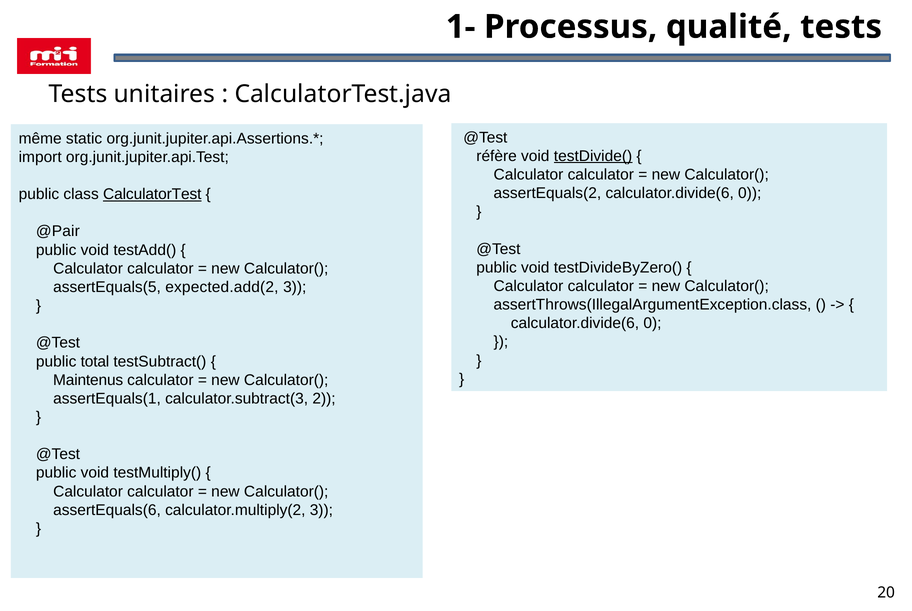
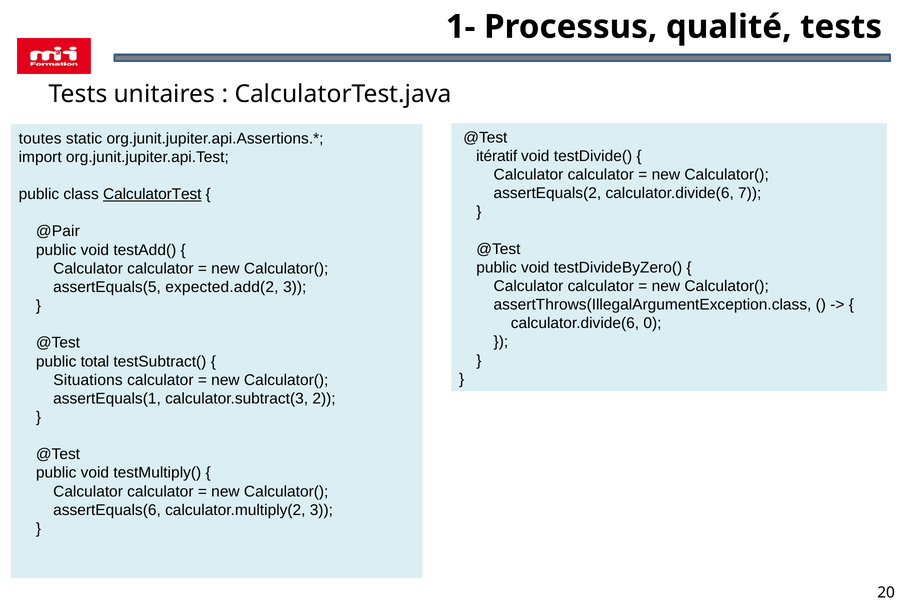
même: même -> toutes (40, 138)
réfère: réfère -> itératif (497, 156)
testDivide( underline: present -> none (593, 156)
assertEquals(2 calculator.divide(6 0: 0 -> 7 (750, 193)
Maintenus: Maintenus -> Situations (88, 380)
